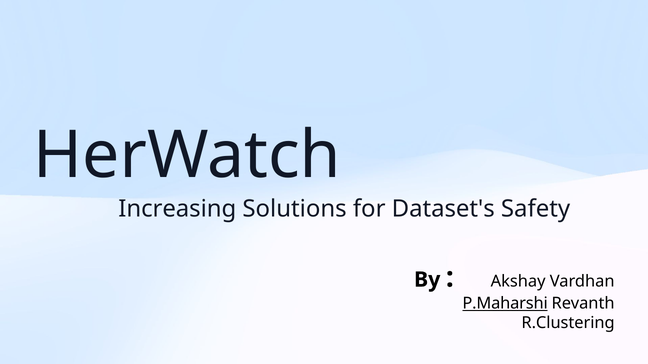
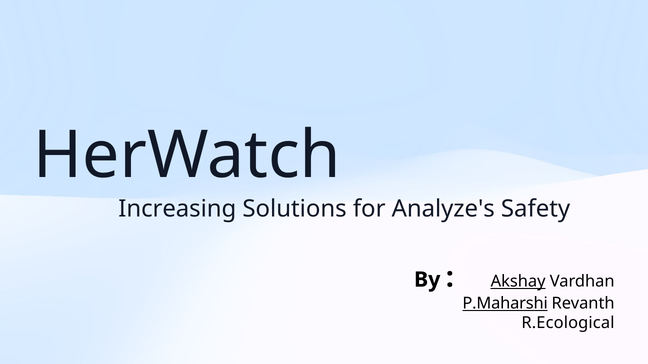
Dataset's: Dataset's -> Analyze's (443, 209)
Akshay underline: none -> present (518, 282)
R.Clustering: R.Clustering -> R.Ecological (568, 323)
